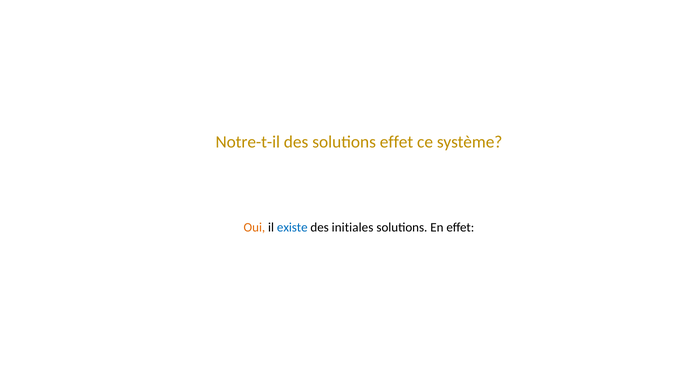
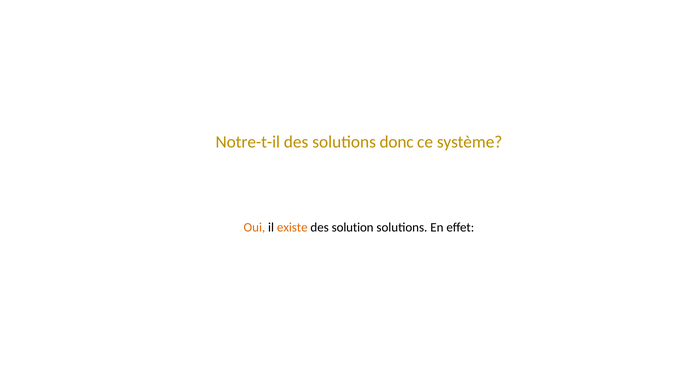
solutions effet: effet -> donc (397, 142)
existe colour: blue -> orange (292, 227)
initiales: initiales -> solution (353, 227)
